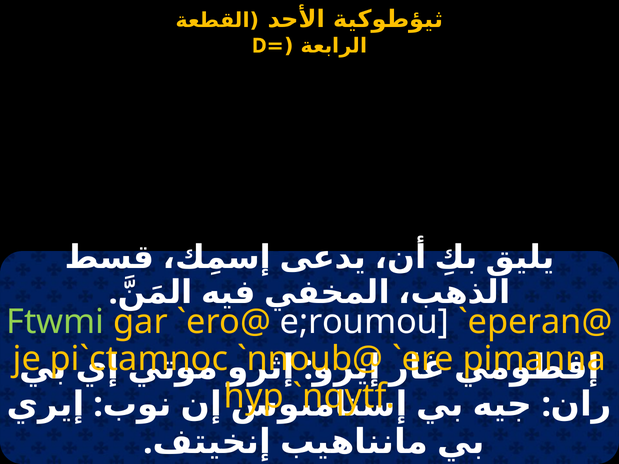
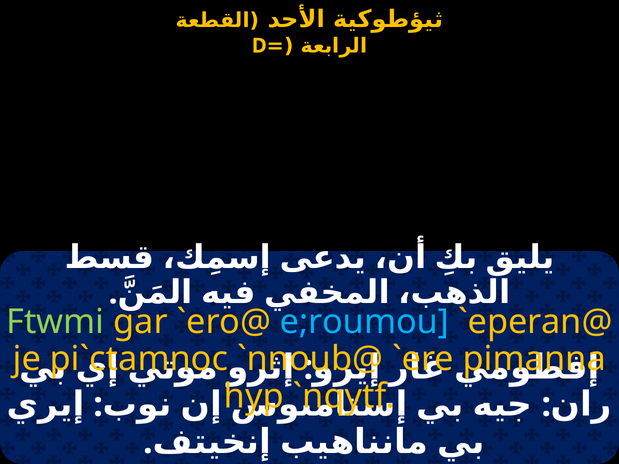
e;roumou colour: white -> light blue (365, 322)
